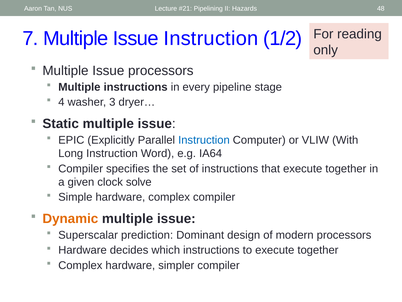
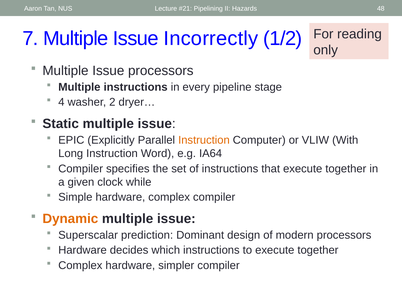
Issue Instruction: Instruction -> Incorrectly (211, 39)
3: 3 -> 2 (112, 102)
Instruction colour: blue -> orange (204, 140)
solve: solve -> while (139, 182)
